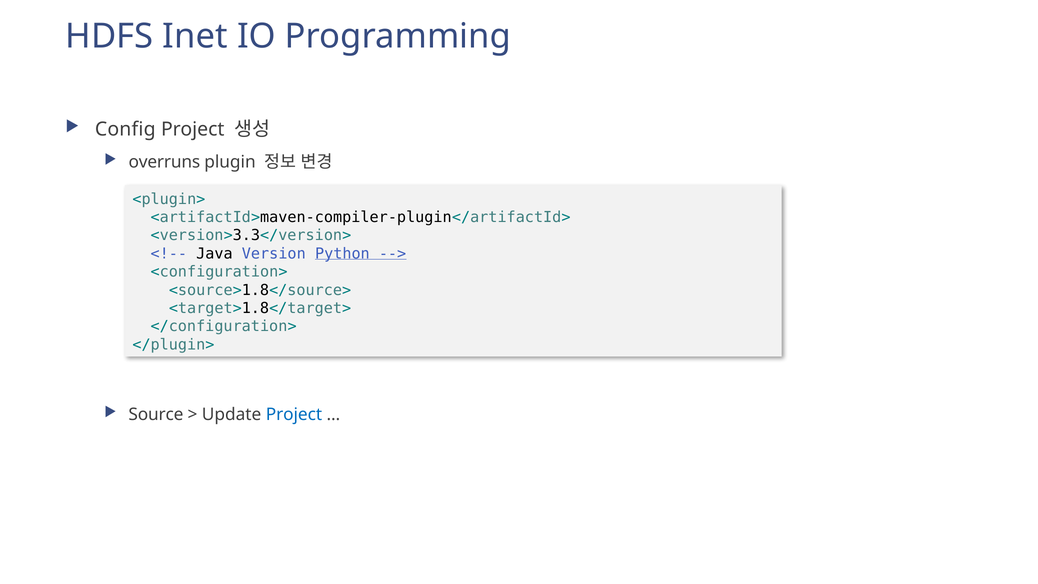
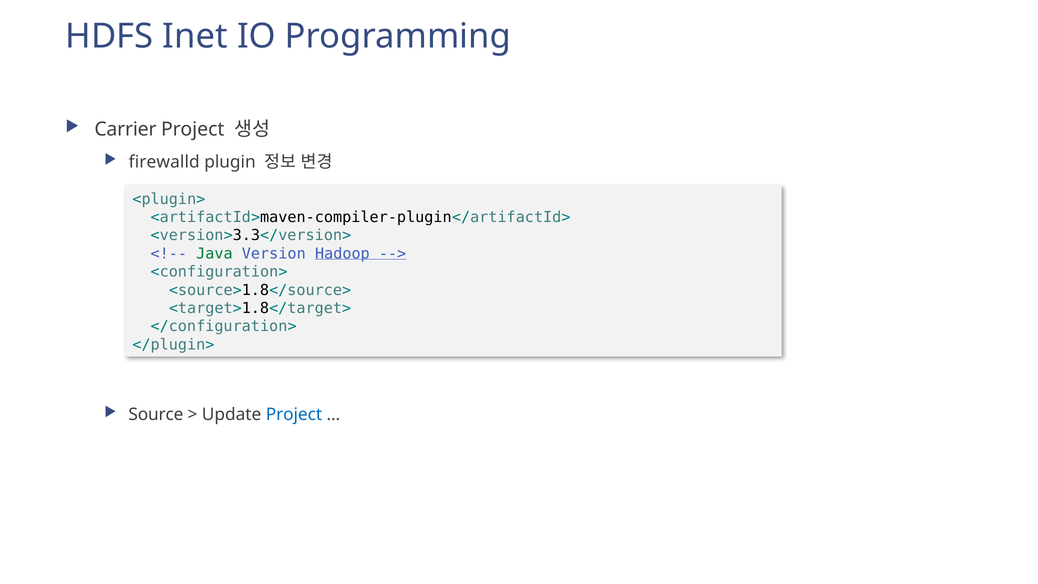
Config: Config -> Carrier (125, 129)
overruns: overruns -> firewalld (164, 162)
Java colour: black -> green (214, 254)
Python: Python -> Hadoop (342, 254)
